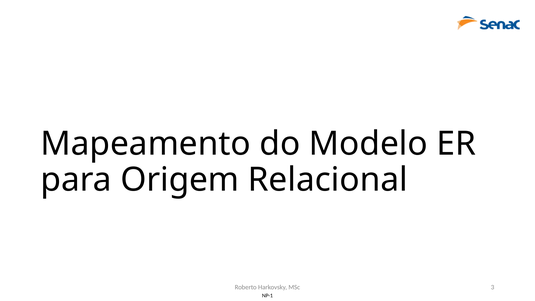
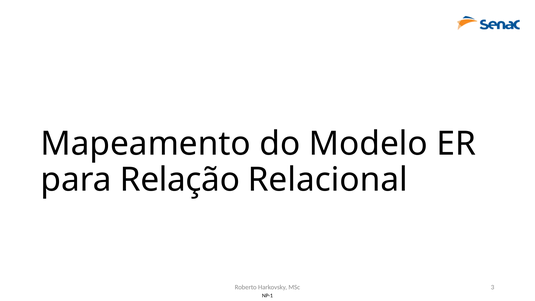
Origem: Origem -> Relação (180, 180)
